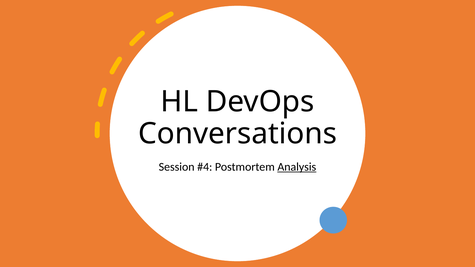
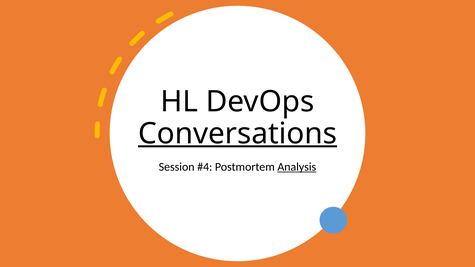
Conversations underline: none -> present (237, 134)
